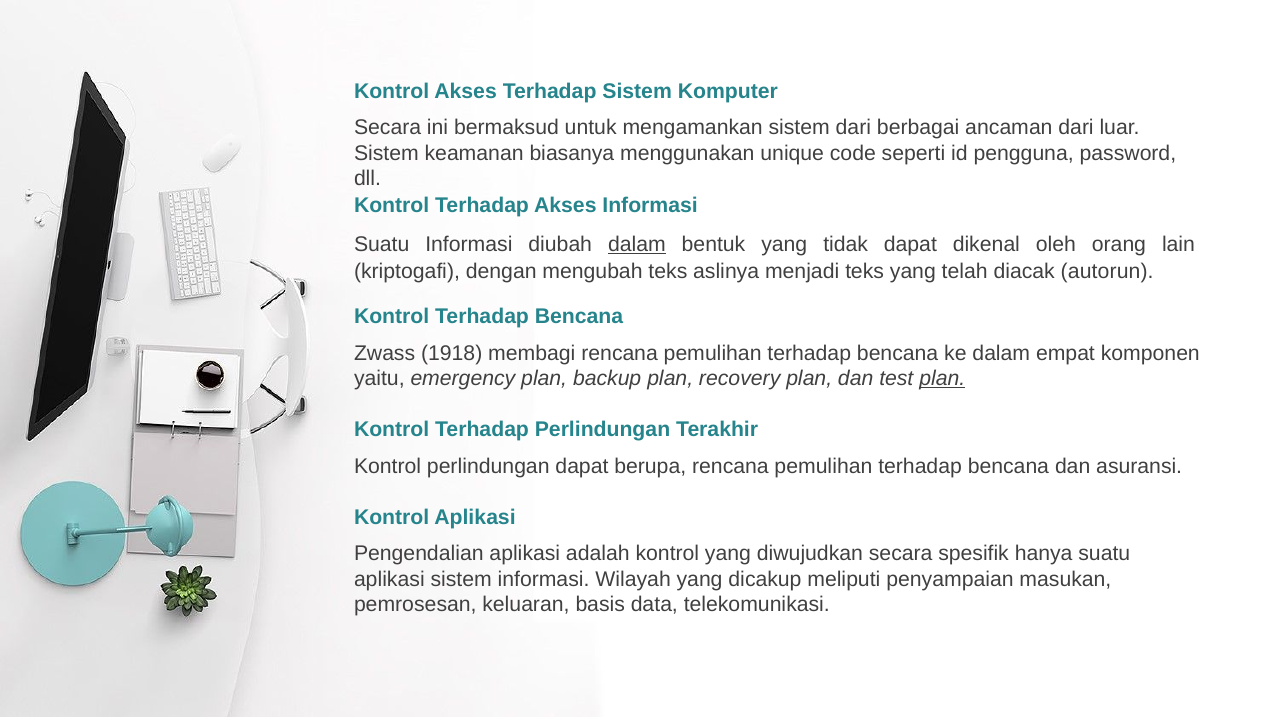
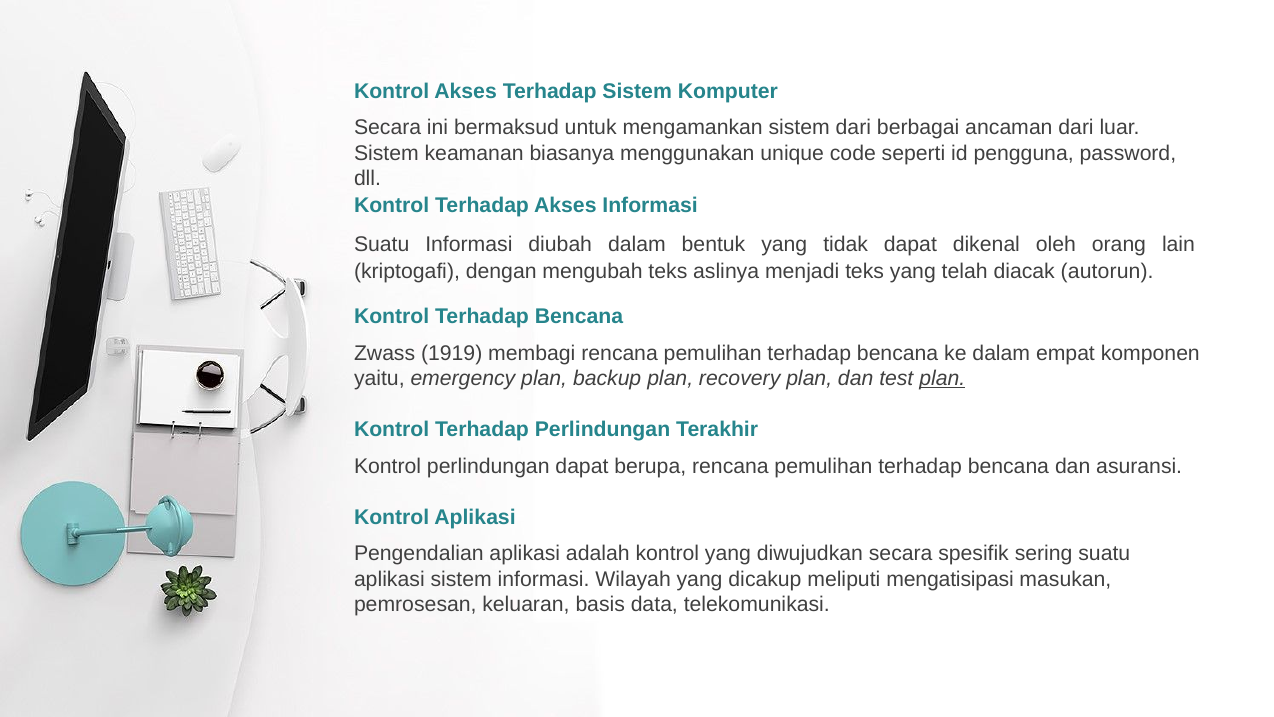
dalam underline: present -> none (637, 244)
1918: 1918 -> 1919 (452, 353)
hanya: hanya -> sering (1044, 554)
penyampaian: penyampaian -> mengatisipasi (950, 579)
